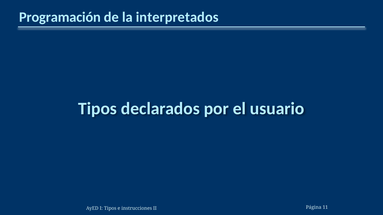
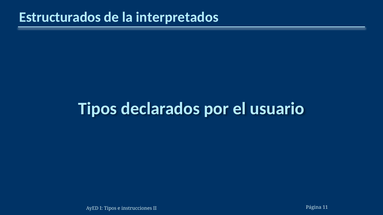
Programación: Programación -> Estructurados (60, 17)
